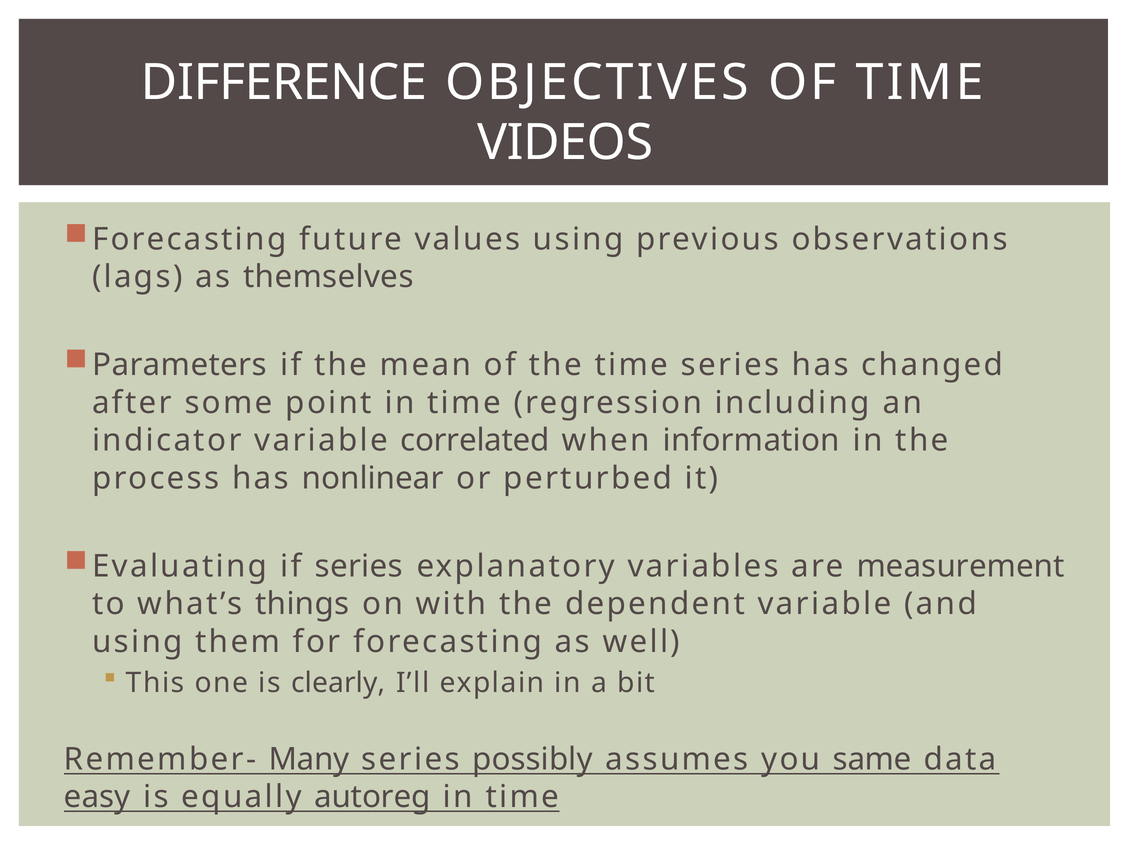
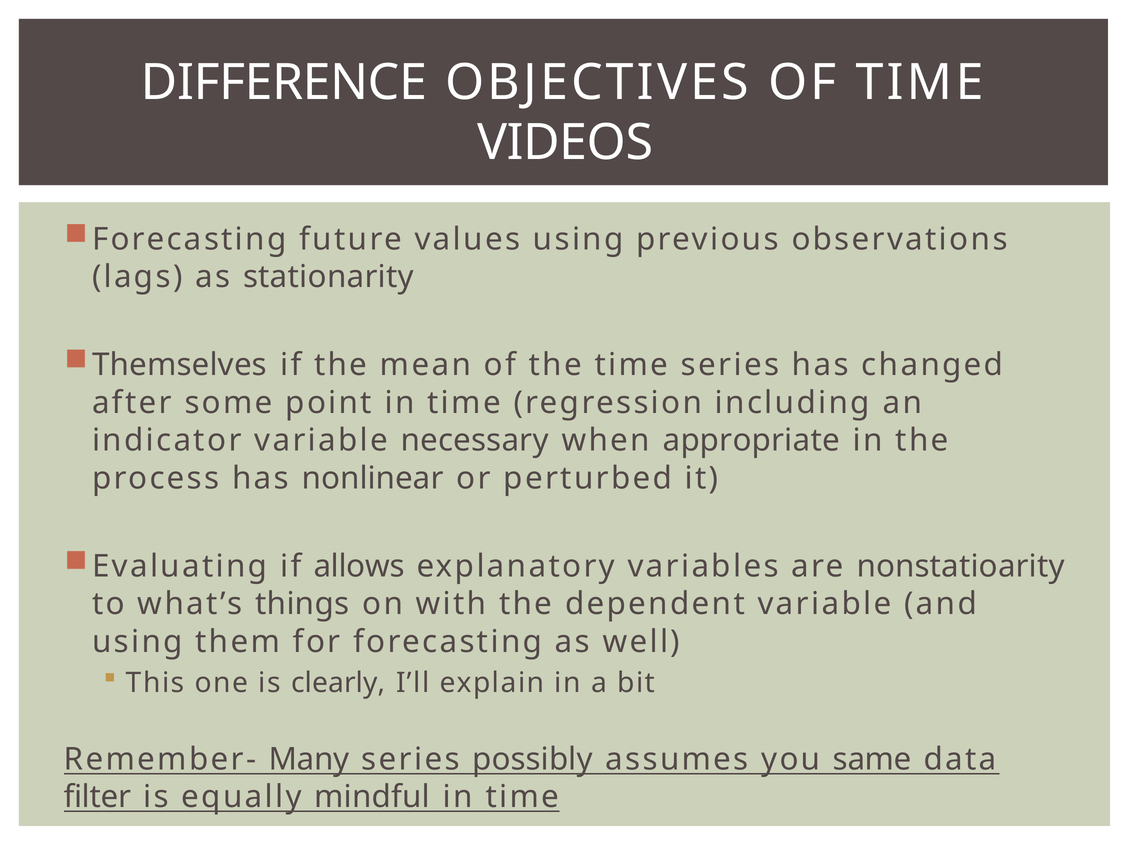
themselves: themselves -> stationarity (328, 277)
Parameters: Parameters -> Themselves (180, 365)
correlated: correlated -> necessary (475, 440)
information: information -> appropriate (751, 440)
if series: series -> allows (359, 566)
measurement: measurement -> nonstatioarity (961, 566)
easy: easy -> filter (97, 797)
autoreg: autoreg -> mindful (372, 797)
